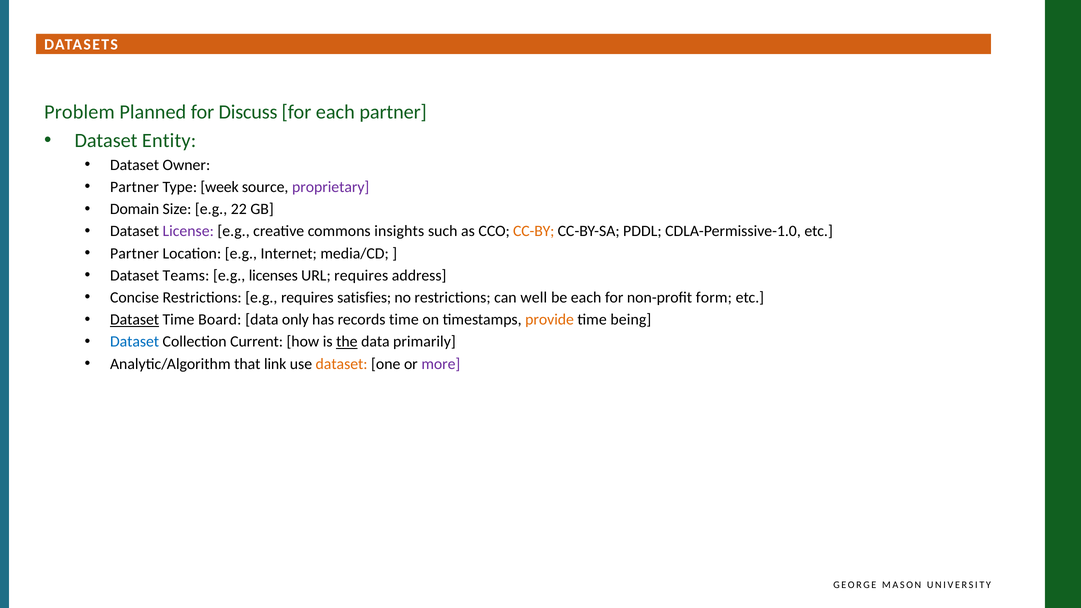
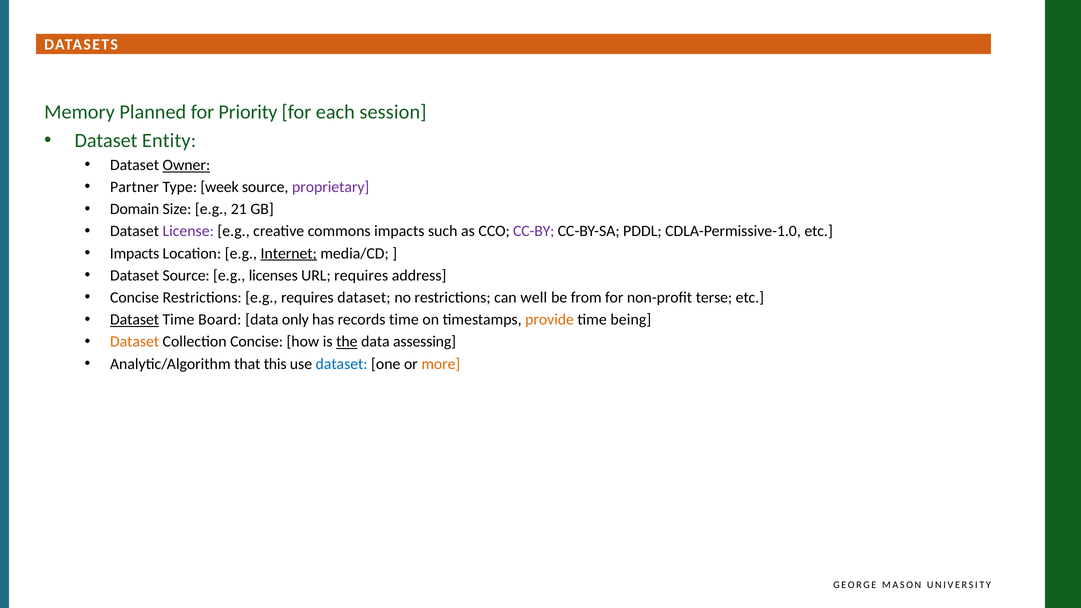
Problem: Problem -> Memory (79, 112)
Discuss: Discuss -> Priority (248, 112)
each partner: partner -> session (393, 112)
Owner underline: none -> present (186, 165)
22: 22 -> 21 (239, 209)
commons insights: insights -> impacts (399, 231)
CC-BY colour: orange -> purple (534, 231)
Partner: Partner -> Impacts (135, 253)
Internet underline: none -> present (289, 253)
Dataset Teams: Teams -> Source (186, 275)
requires satisfies: satisfies -> dataset (364, 298)
be each: each -> from (586, 298)
form: form -> terse (714, 298)
Dataset colour: blue -> orange (135, 342)
Collection Current: Current -> Concise (257, 342)
primarily: primarily -> assessing (425, 342)
link: link -> this (275, 364)
dataset colour: orange -> blue (342, 364)
more colour: purple -> orange (441, 364)
